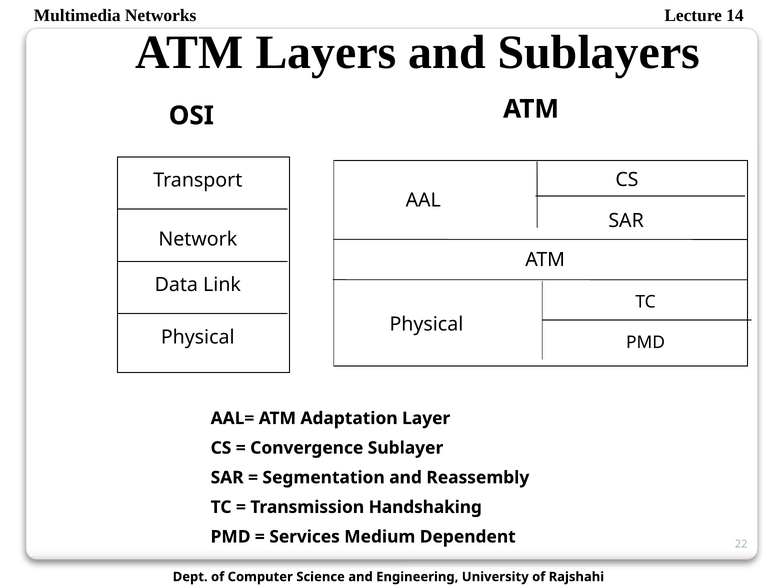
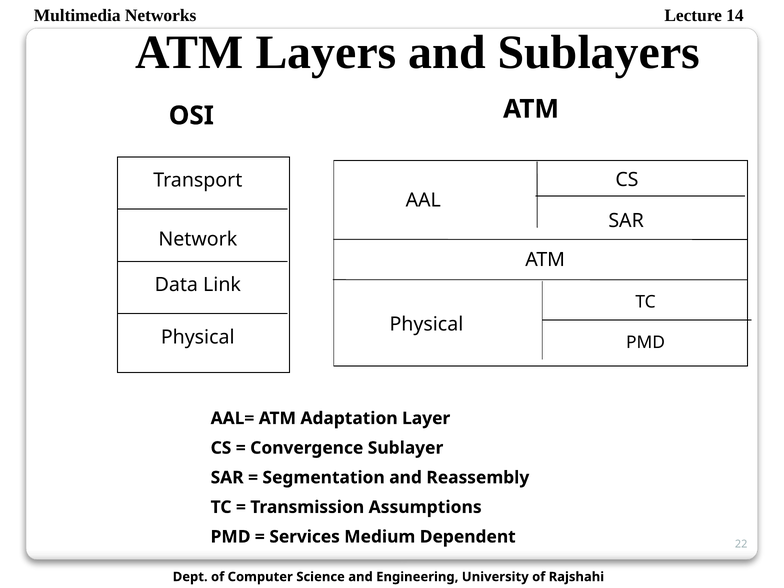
Handshaking: Handshaking -> Assumptions (425, 507)
